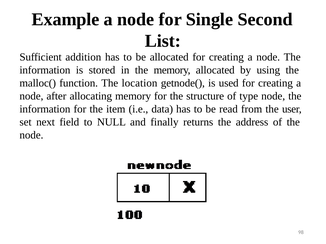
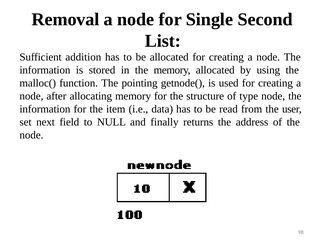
Example: Example -> Removal (66, 19)
location: location -> pointing (140, 83)
